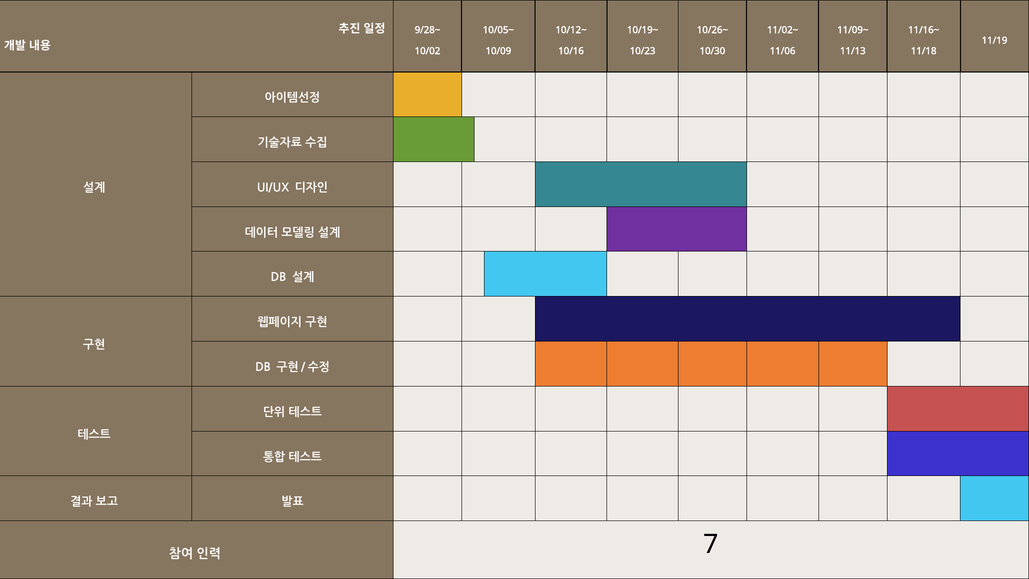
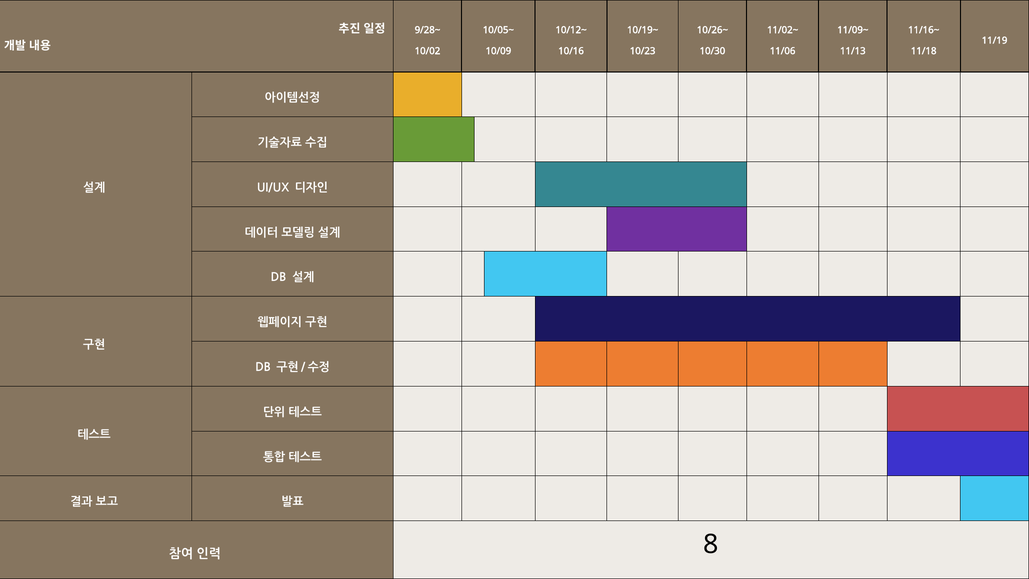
7: 7 -> 8 (711, 544)
